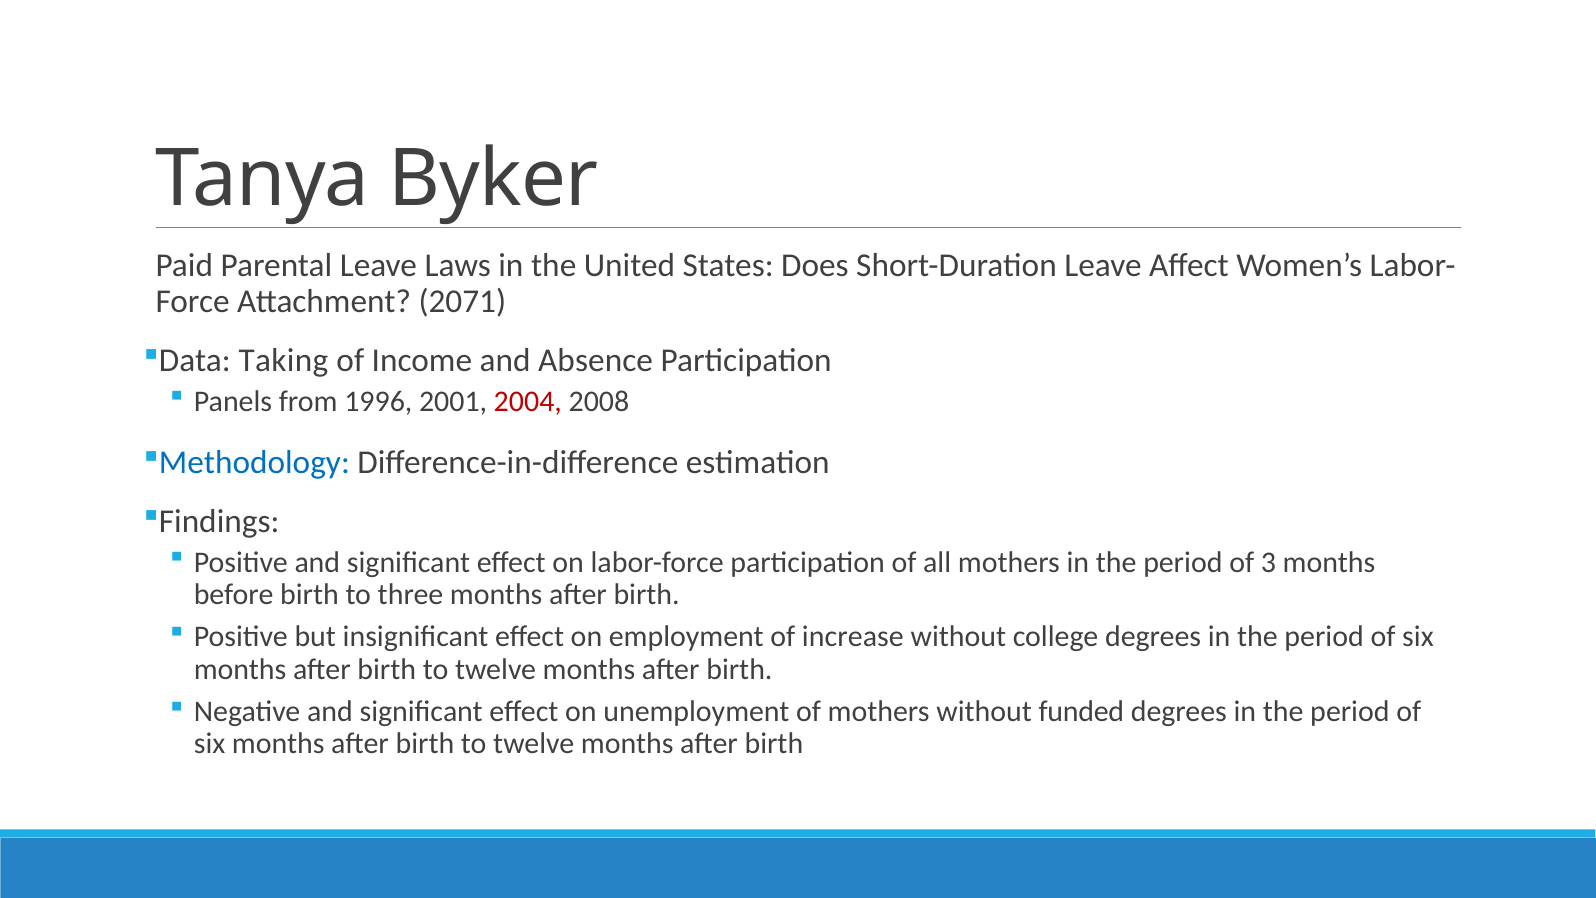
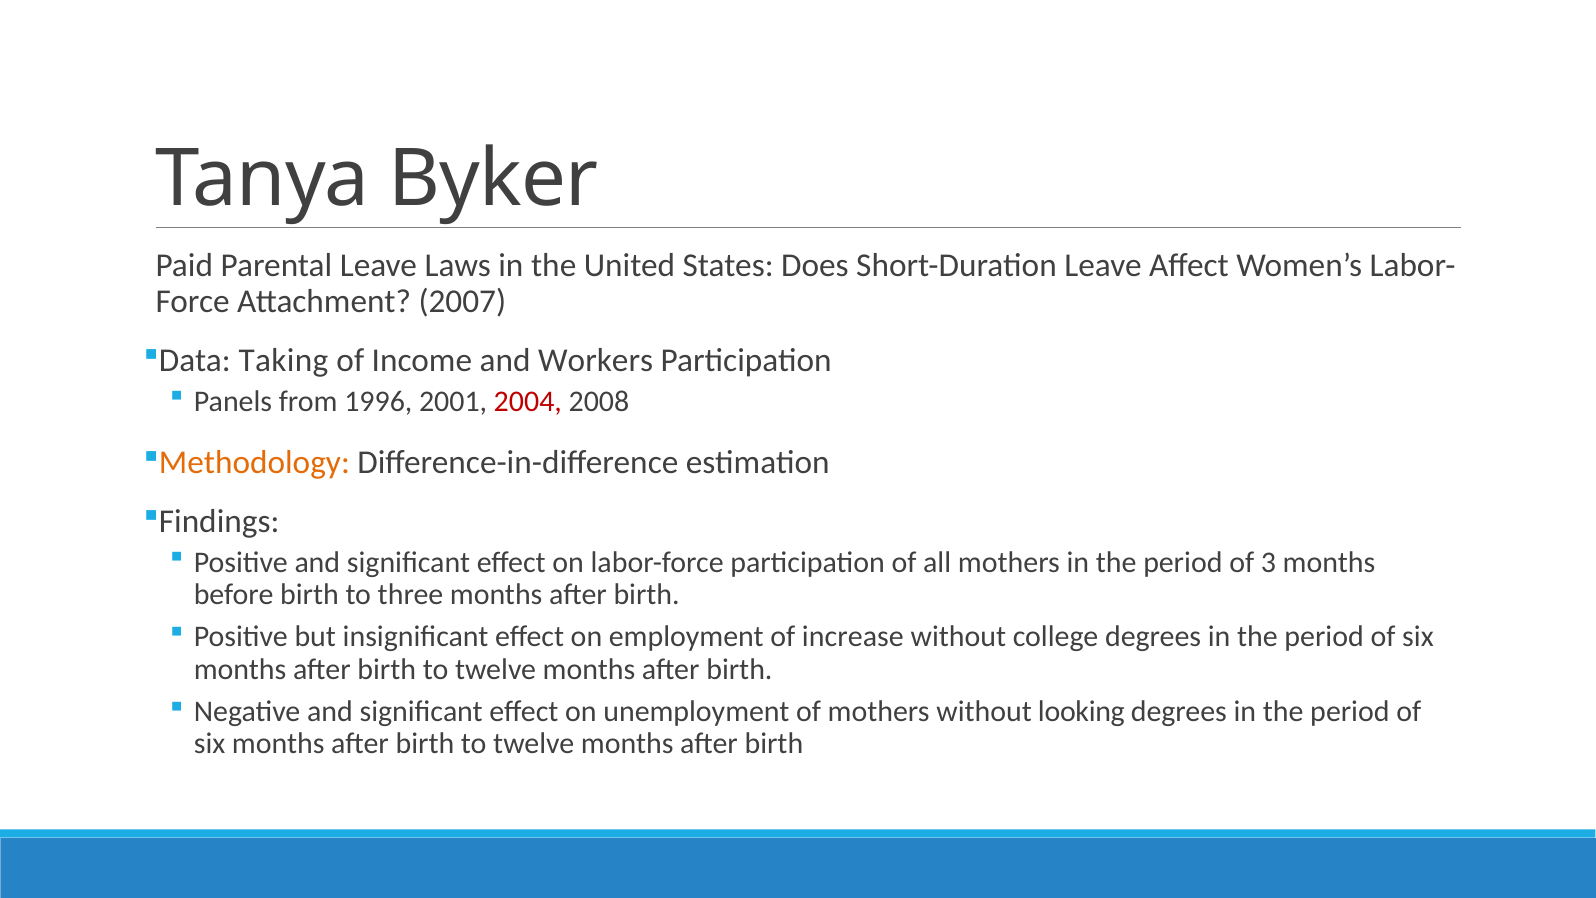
2071: 2071 -> 2007 (462, 301)
Absence: Absence -> Workers (596, 361)
Methodology colour: blue -> orange (254, 462)
funded: funded -> looking (1081, 712)
